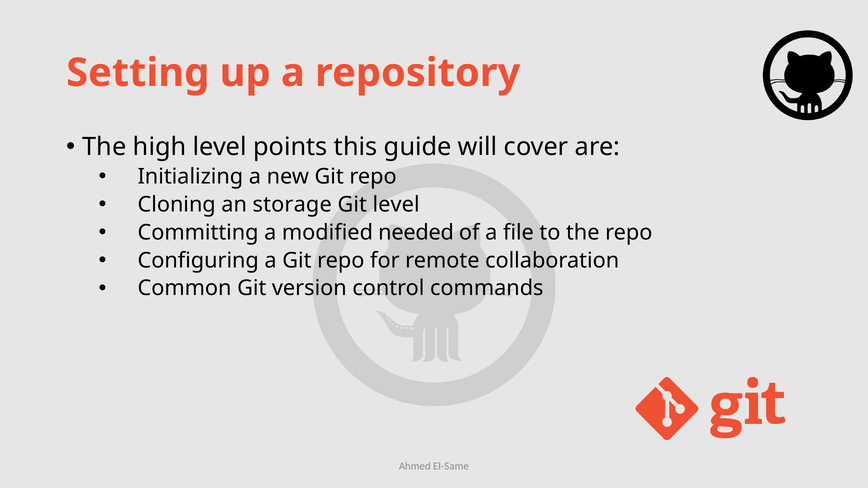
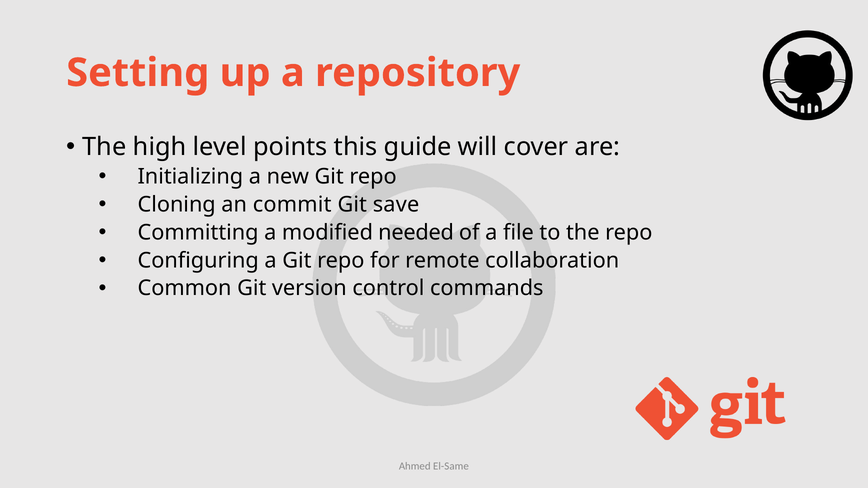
storage: storage -> commit (292, 205)
Git level: level -> save (396, 205)
